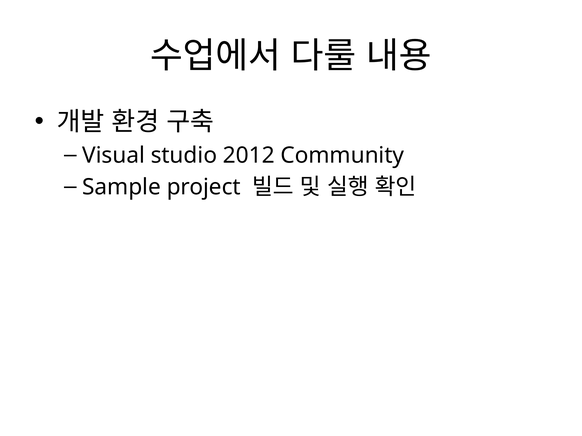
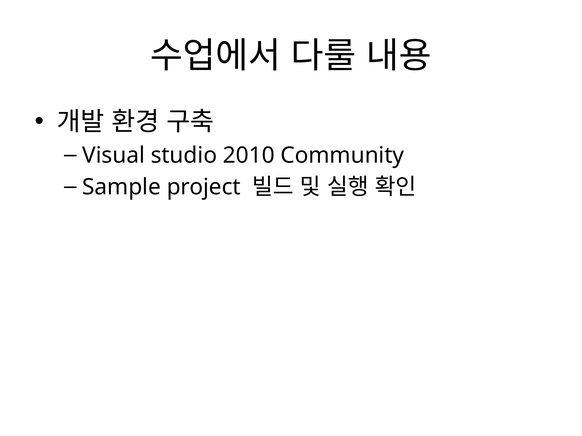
2012: 2012 -> 2010 (249, 156)
